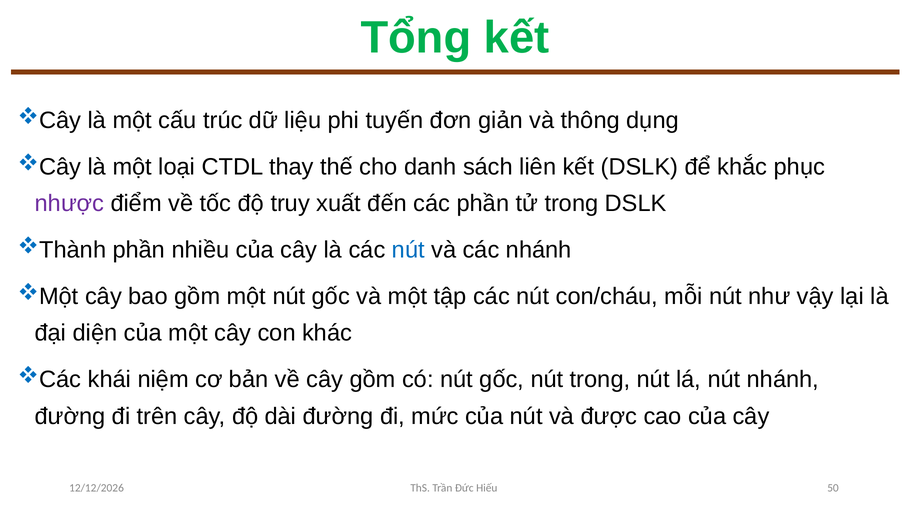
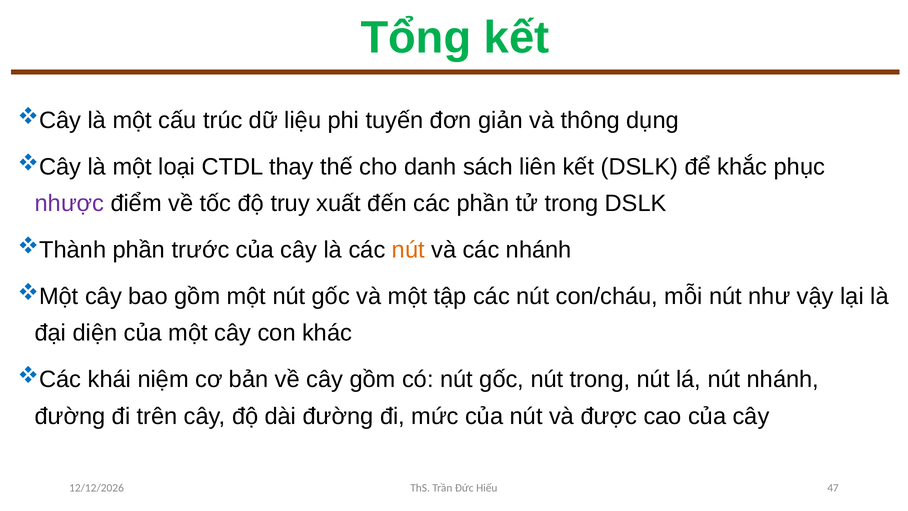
nhiều: nhiều -> trước (201, 250)
nút colour: blue -> orange (408, 250)
50: 50 -> 47 (833, 488)
